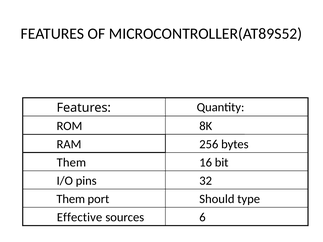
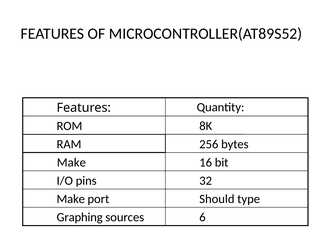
Them: Them -> Make (71, 163)
Them: Them -> Make (71, 199)
Effective: Effective -> Graphing (80, 218)
